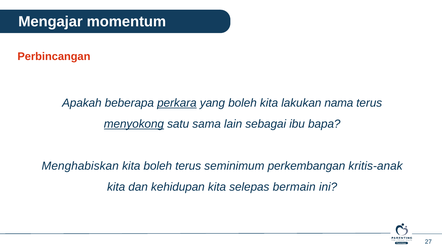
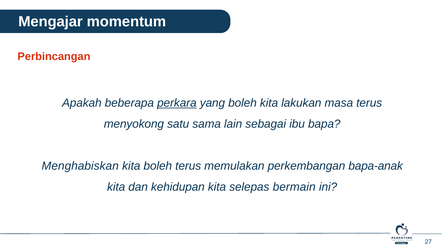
nama: nama -> masa (339, 103)
menyokong underline: present -> none (134, 124)
seminimum: seminimum -> memulakan (234, 166)
kritis-anak: kritis-anak -> bapa-anak (376, 166)
